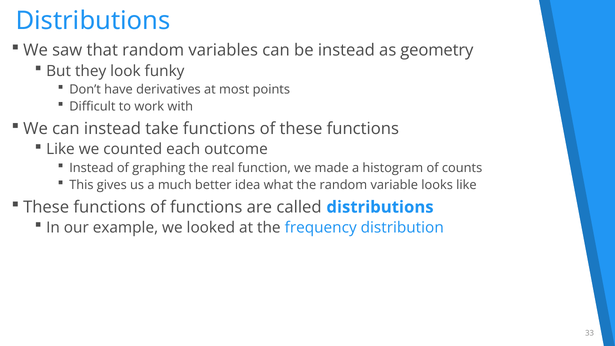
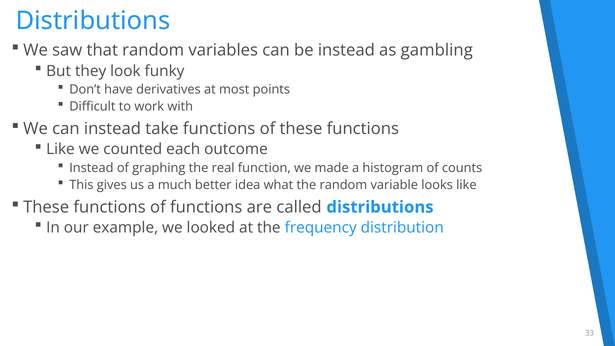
geometry: geometry -> gambling (437, 50)
